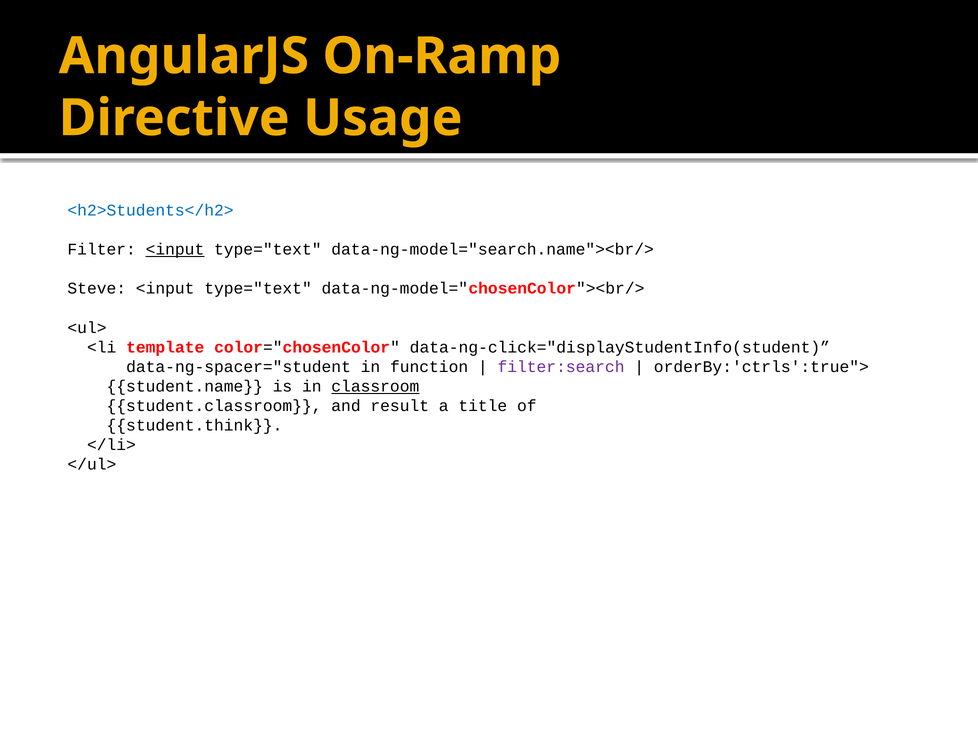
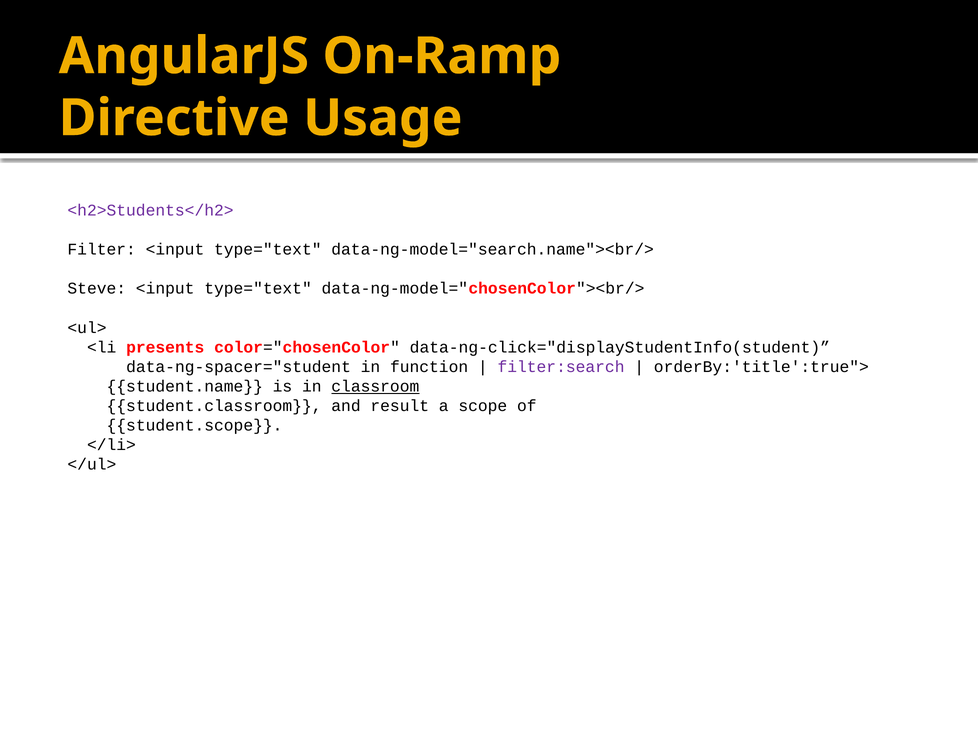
<h2>Students</h2> colour: blue -> purple (151, 211)
<input underline: present -> none (175, 250)
template: template -> presents (165, 347)
orderBy:'ctrls':true">: orderBy:'ctrls':true"> -> orderBy:'title':true"> (761, 367)
title: title -> scope (483, 406)
student.think: student.think -> student.scope (195, 426)
